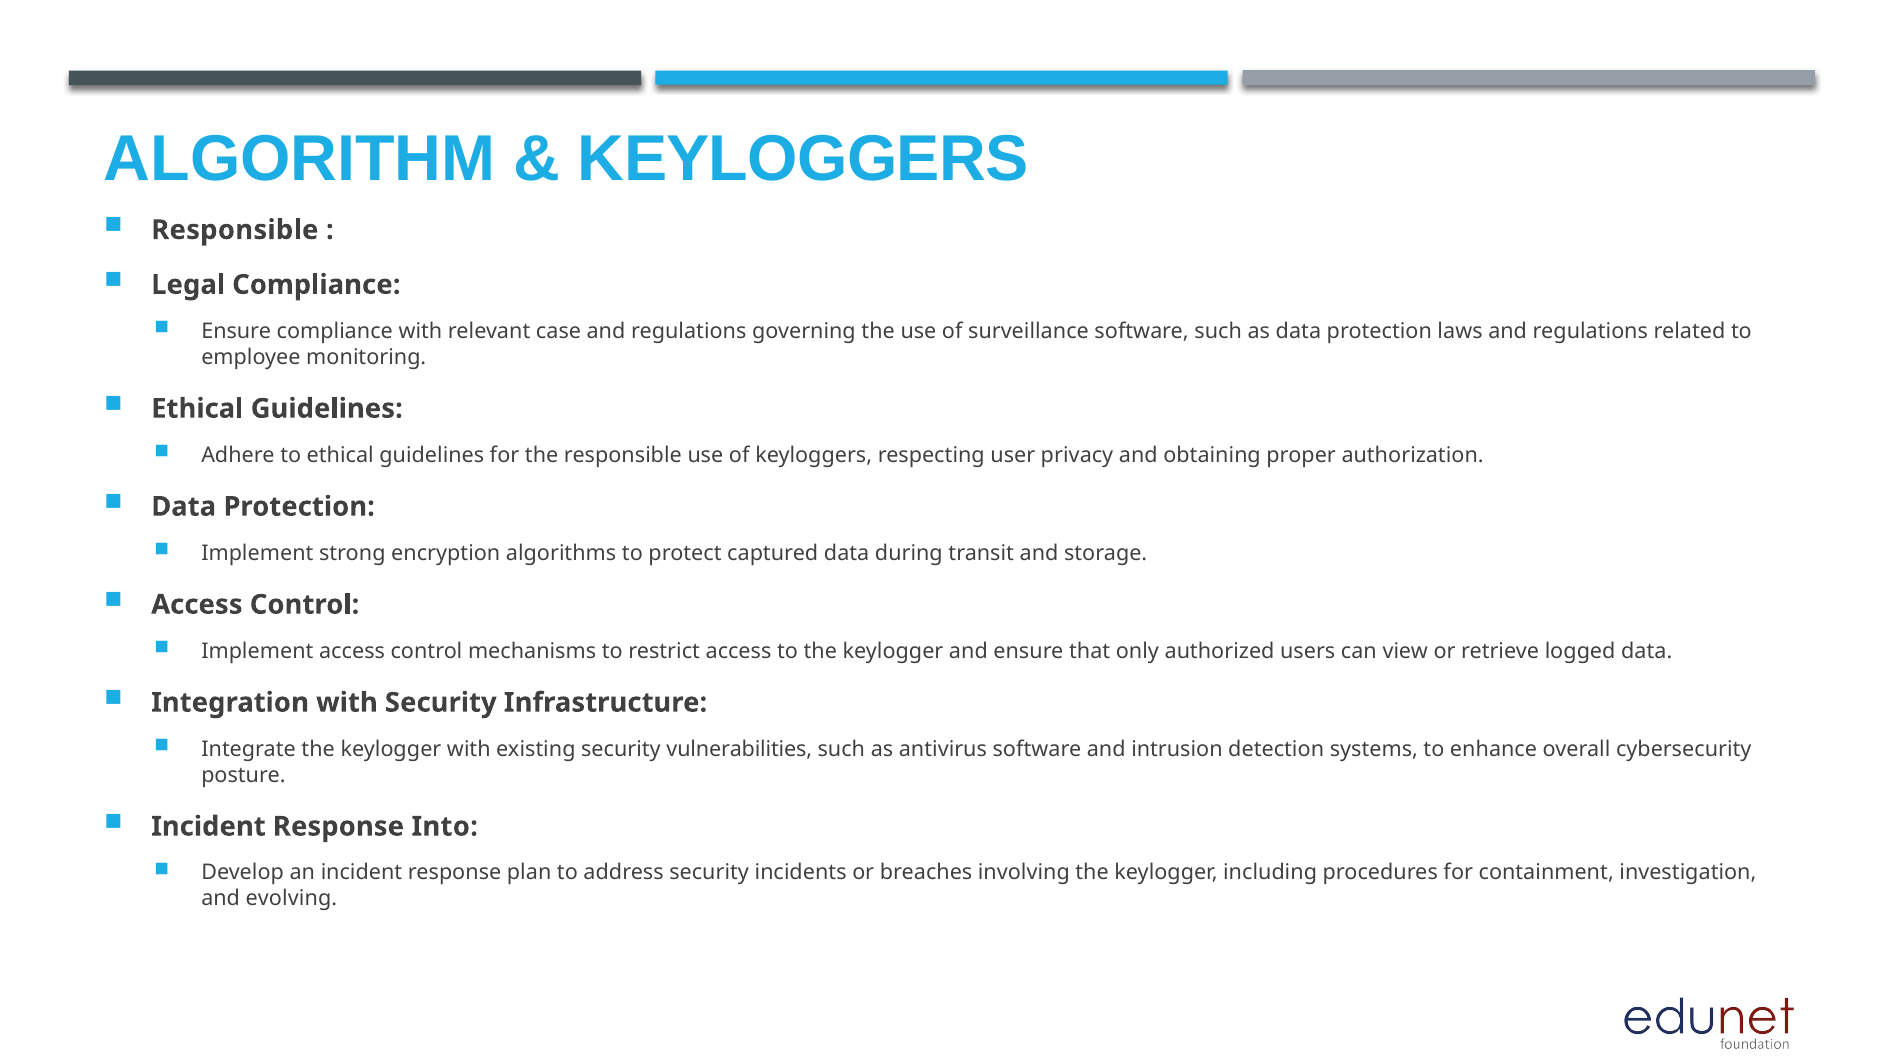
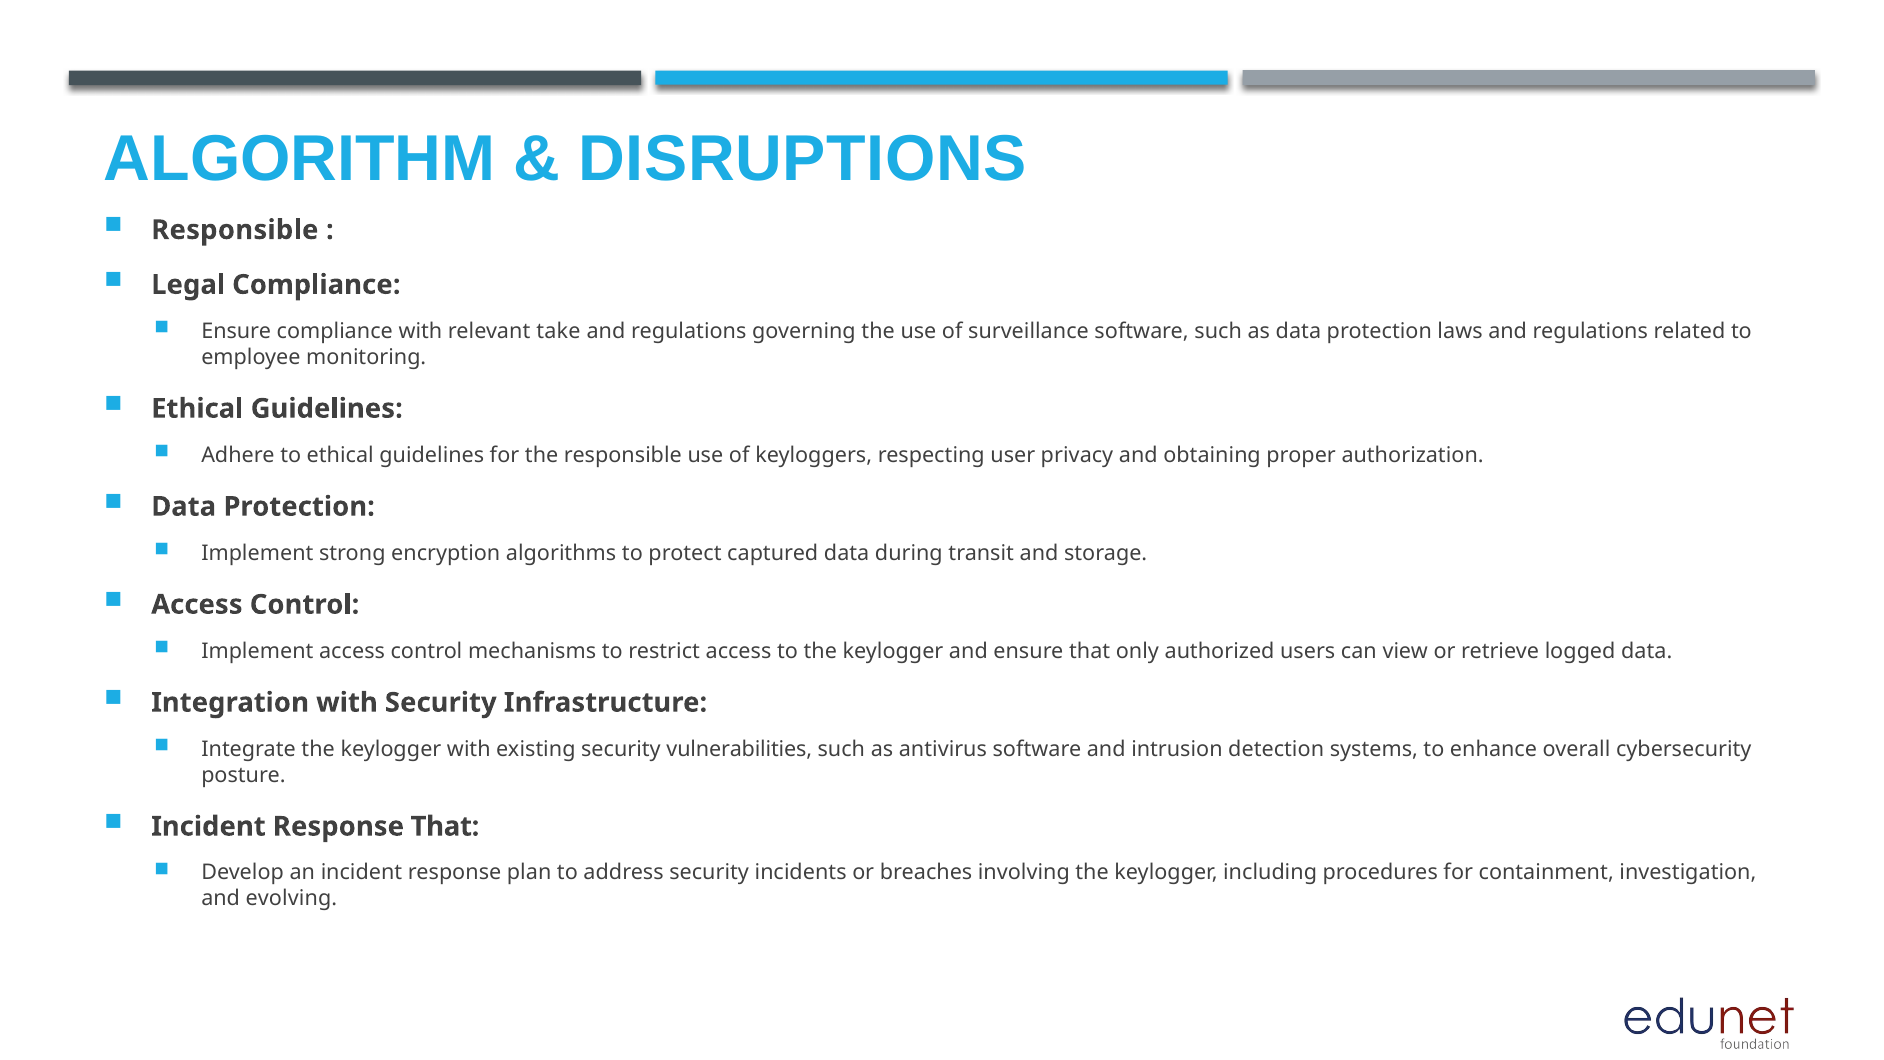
KEYLOGGERS: KEYLOGGERS -> DISRUPTIONS (803, 159)
case: case -> take (558, 331)
Response Into: Into -> That (445, 826)
